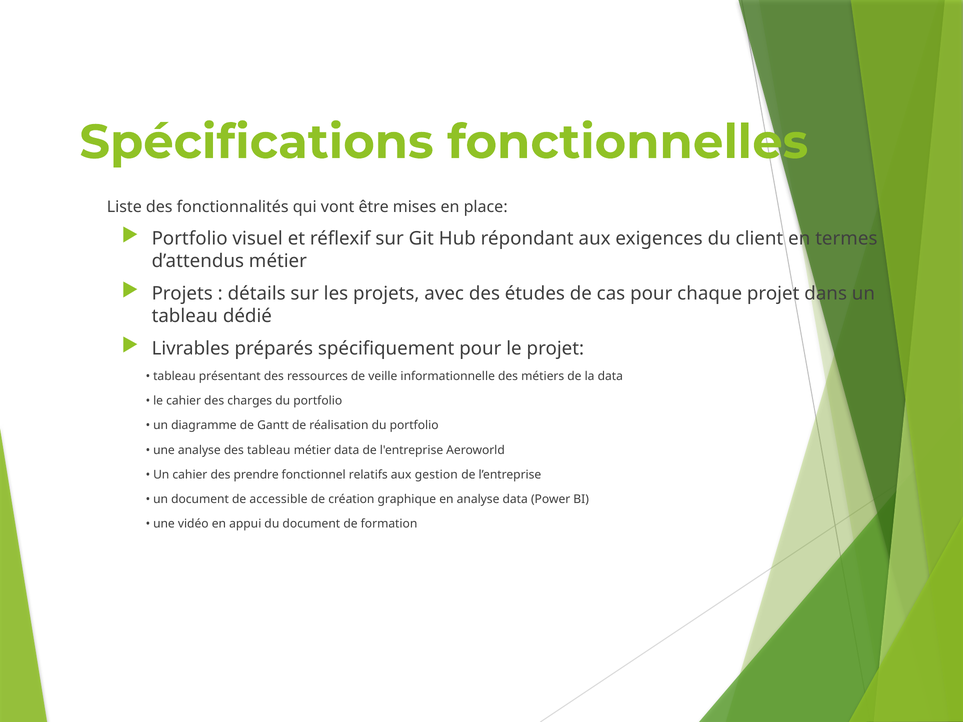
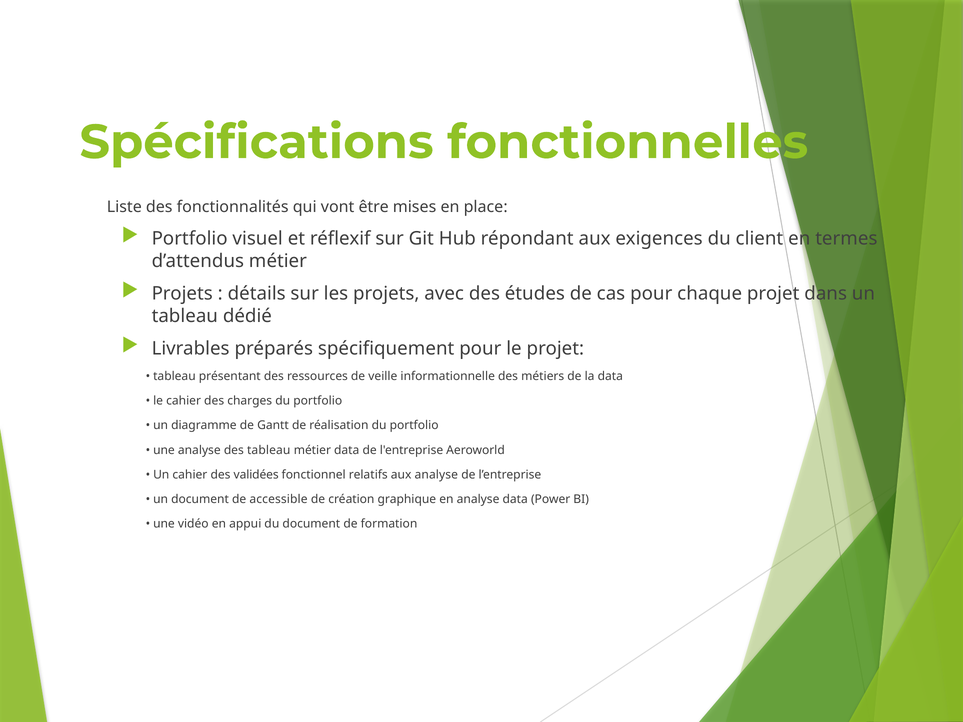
prendre: prendre -> validées (256, 475)
aux gestion: gestion -> analyse (436, 475)
